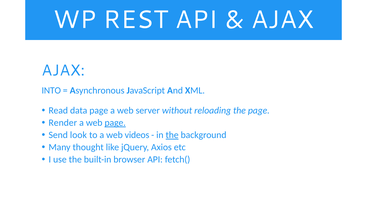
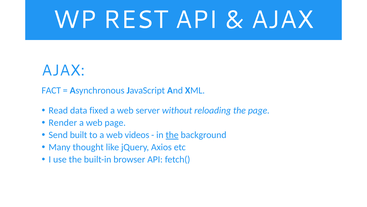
INTO: INTO -> FACT (51, 90)
data page: page -> fixed (99, 110)
page underline: present -> none (115, 122)
look: look -> built (79, 135)
